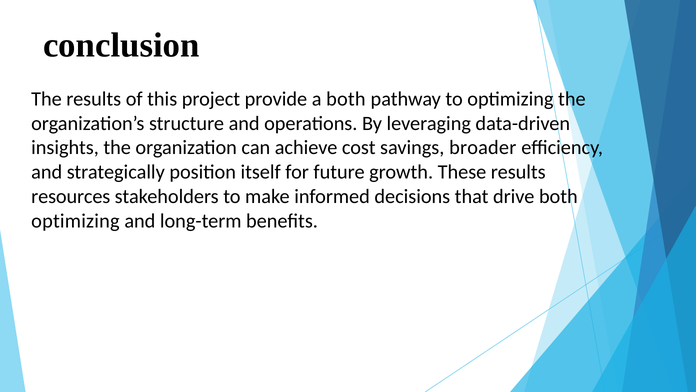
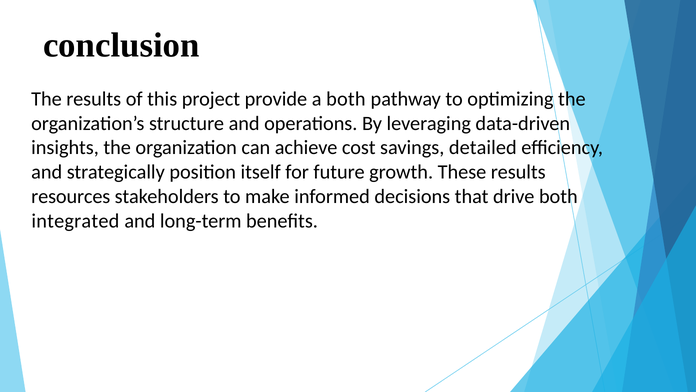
broader: broader -> detailed (483, 148)
optimizing: optimizing -> integrated (75, 221)
